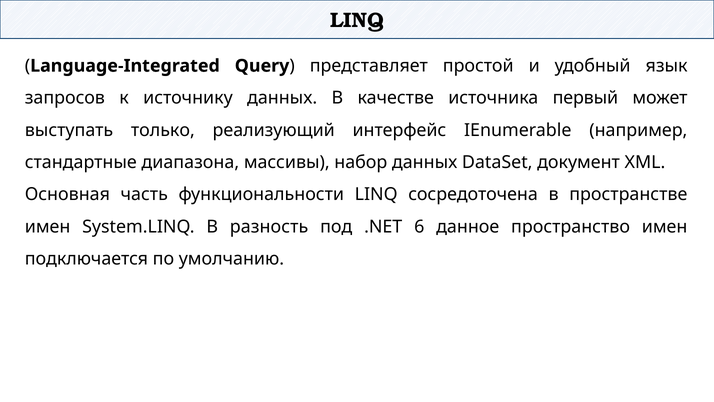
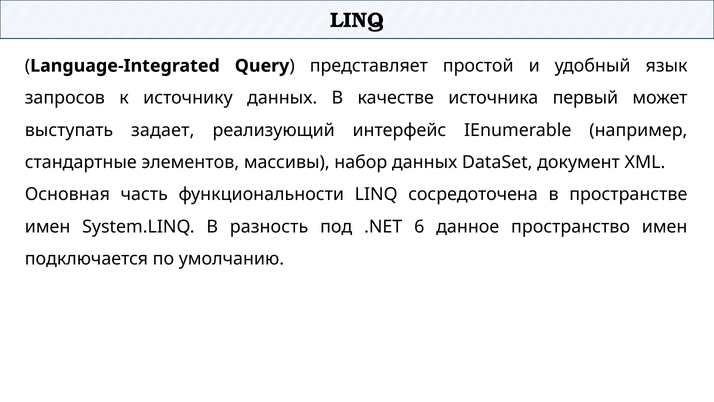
только: только -> задает (163, 130)
диапазона: диапазона -> элементов (190, 162)
